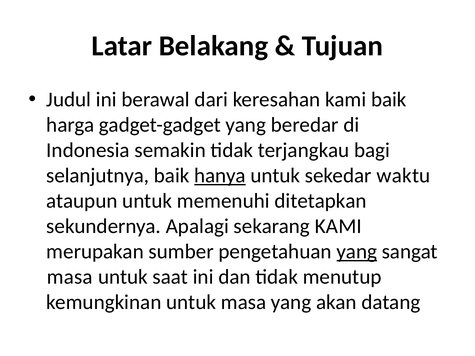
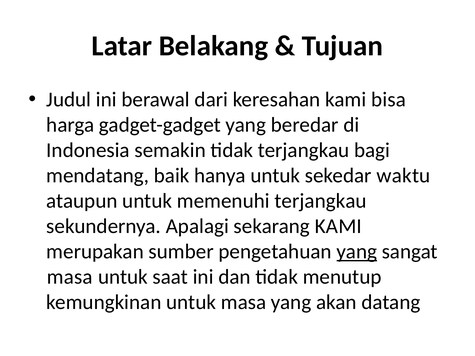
kami baik: baik -> bisa (389, 100)
selanjutnya: selanjutnya -> mendatang (98, 176)
hanya underline: present -> none (220, 176)
memenuhi ditetapkan: ditetapkan -> terjangkau (321, 201)
